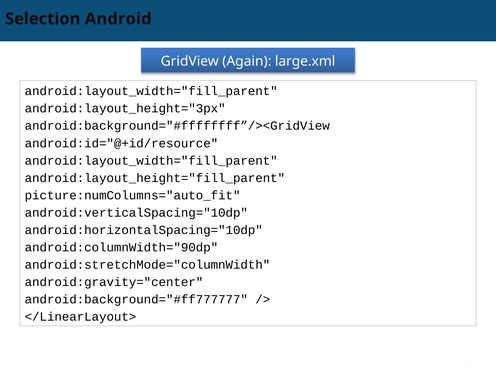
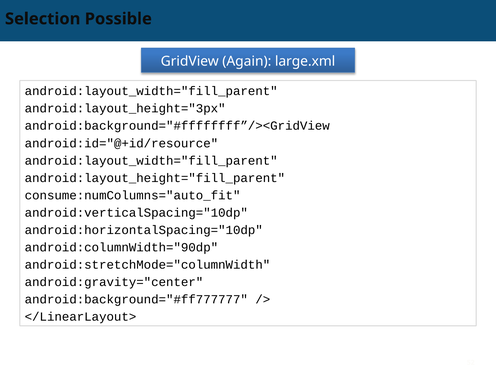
Android: Android -> Possible (118, 19)
picture:numColumns="auto_fit: picture:numColumns="auto_fit -> consume:numColumns="auto_fit (133, 195)
